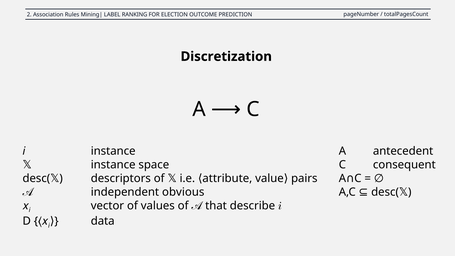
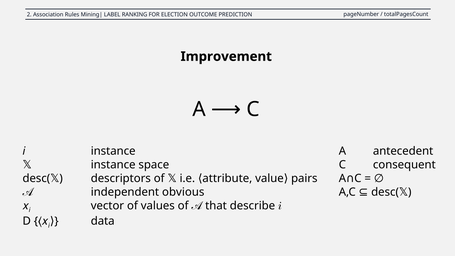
Discretization: Discretization -> Improvement (226, 56)
